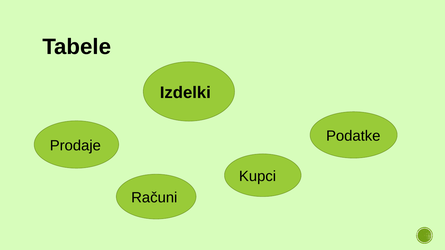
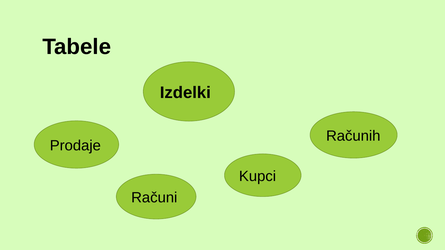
Podatke: Podatke -> Računih (353, 136)
